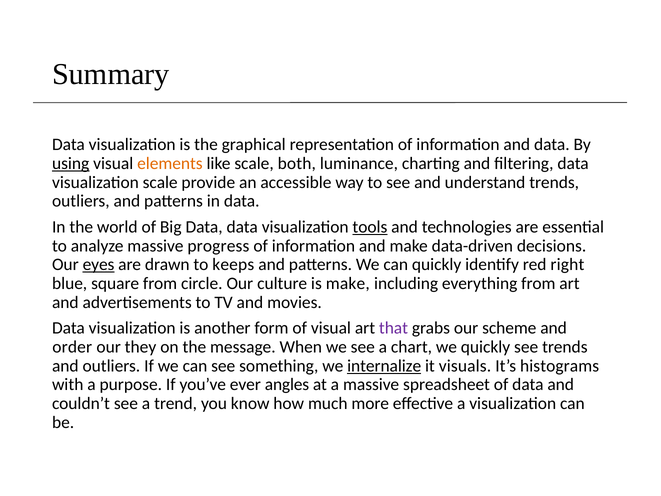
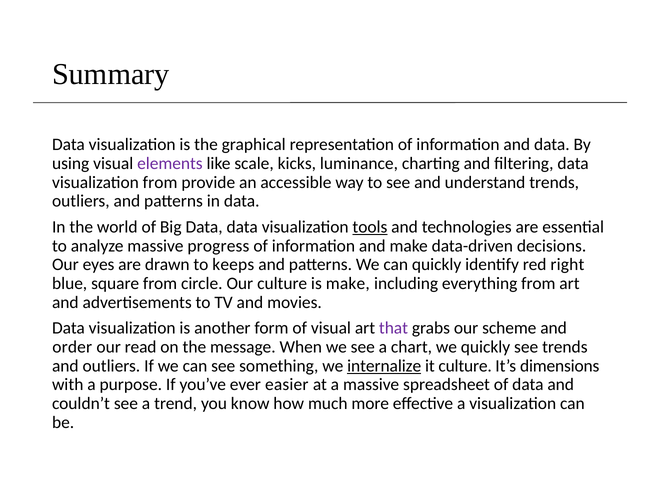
using underline: present -> none (71, 163)
elements colour: orange -> purple (170, 163)
both: both -> kicks (297, 163)
visualization scale: scale -> from (160, 182)
eyes underline: present -> none (99, 265)
they: they -> read (141, 347)
it visuals: visuals -> culture (465, 366)
histograms: histograms -> dimensions (560, 366)
angles: angles -> easier (287, 384)
